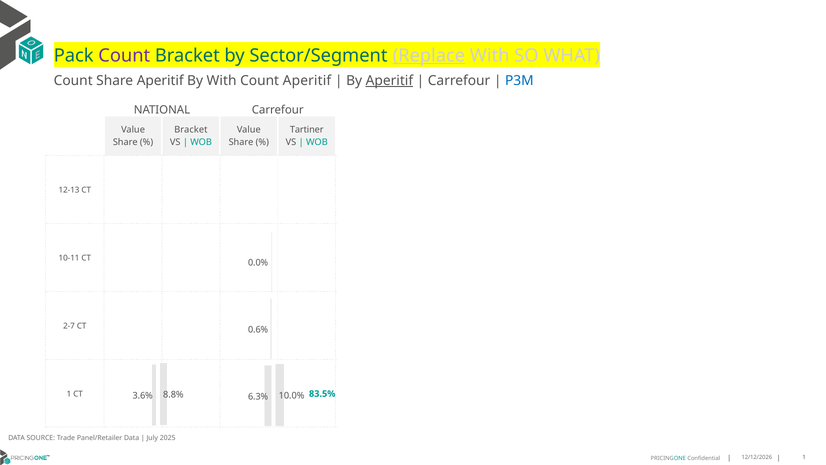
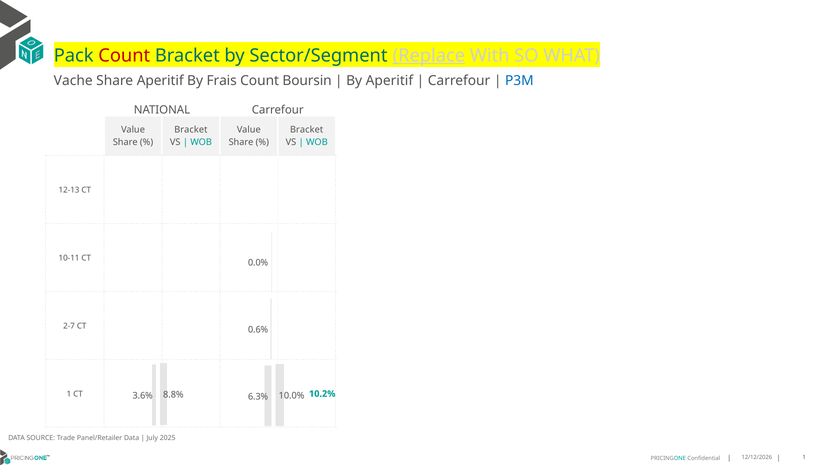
Count colour: purple -> red (124, 56)
Count: Count -> Vache (73, 81)
By With: With -> Frais (222, 81)
Count Aperitif: Aperitif -> Boursin (307, 81)
Aperitif underline: present -> none (389, 81)
Tartiner: Tartiner -> Bracket (307, 130)
83.5%: 83.5% -> 10.2% (322, 393)
